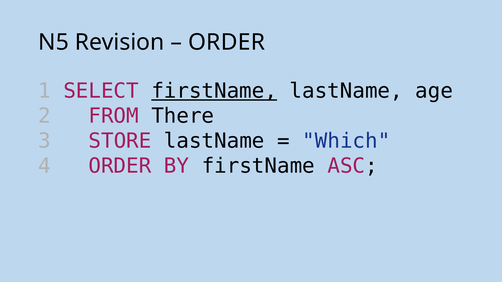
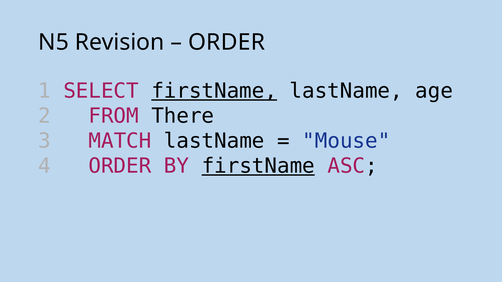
STORE: STORE -> MATCH (120, 141)
Which: Which -> Mouse (346, 141)
firstName underline: none -> present (258, 166)
